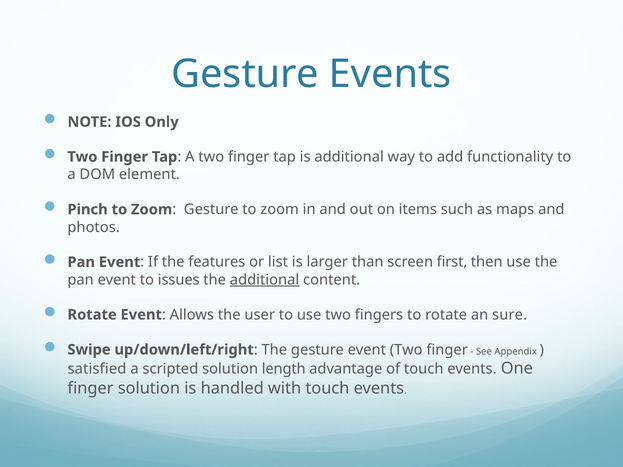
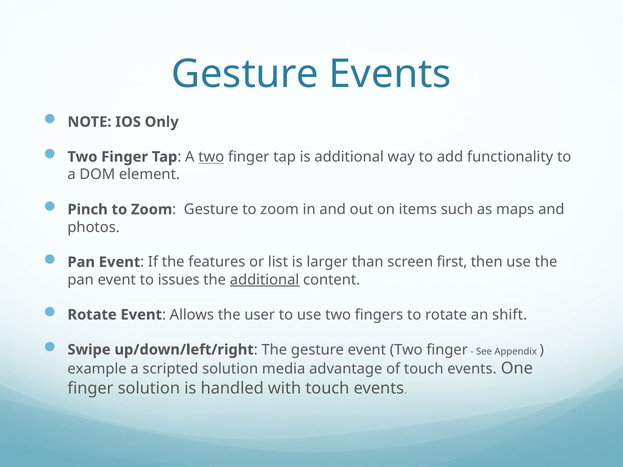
two underline: none -> present (211, 157)
sure: sure -> shift (510, 315)
satisfied: satisfied -> example (97, 369)
length: length -> media (284, 369)
